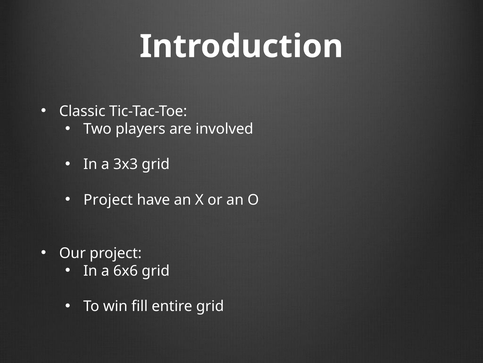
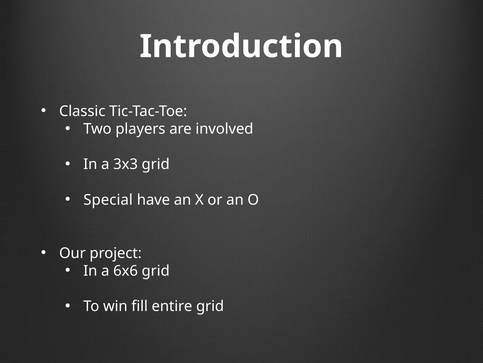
Project: Project -> Special (108, 199)
